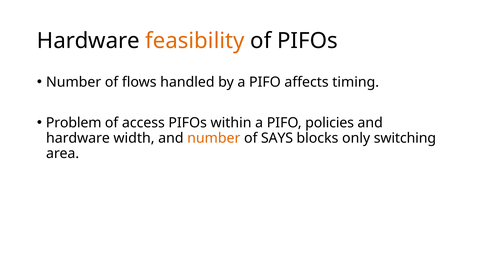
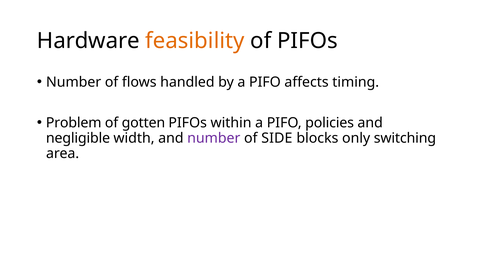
access: access -> gotten (143, 123)
hardware: hardware -> negligible (78, 138)
number colour: orange -> purple (214, 138)
SAYS: SAYS -> SIDE (277, 138)
